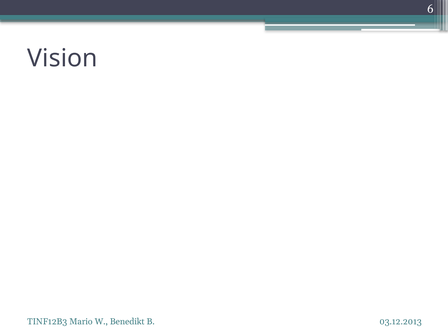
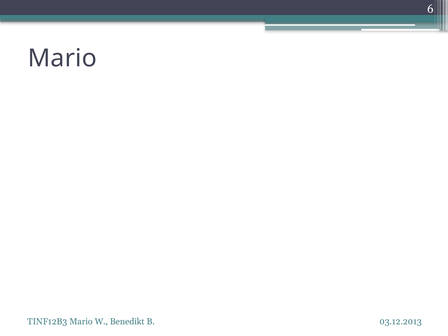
Vision: Vision -> Mario (62, 58)
